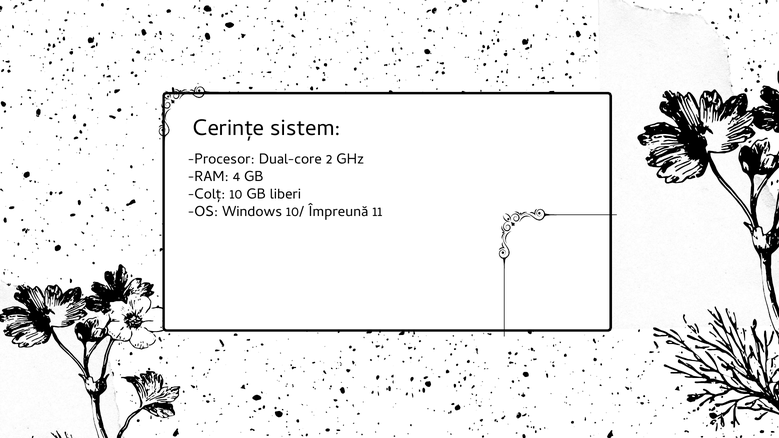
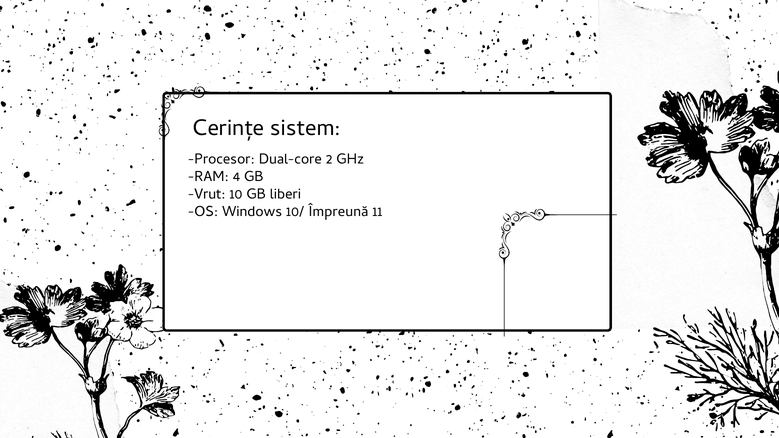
Colț: Colț -> Vrut (207, 194)
